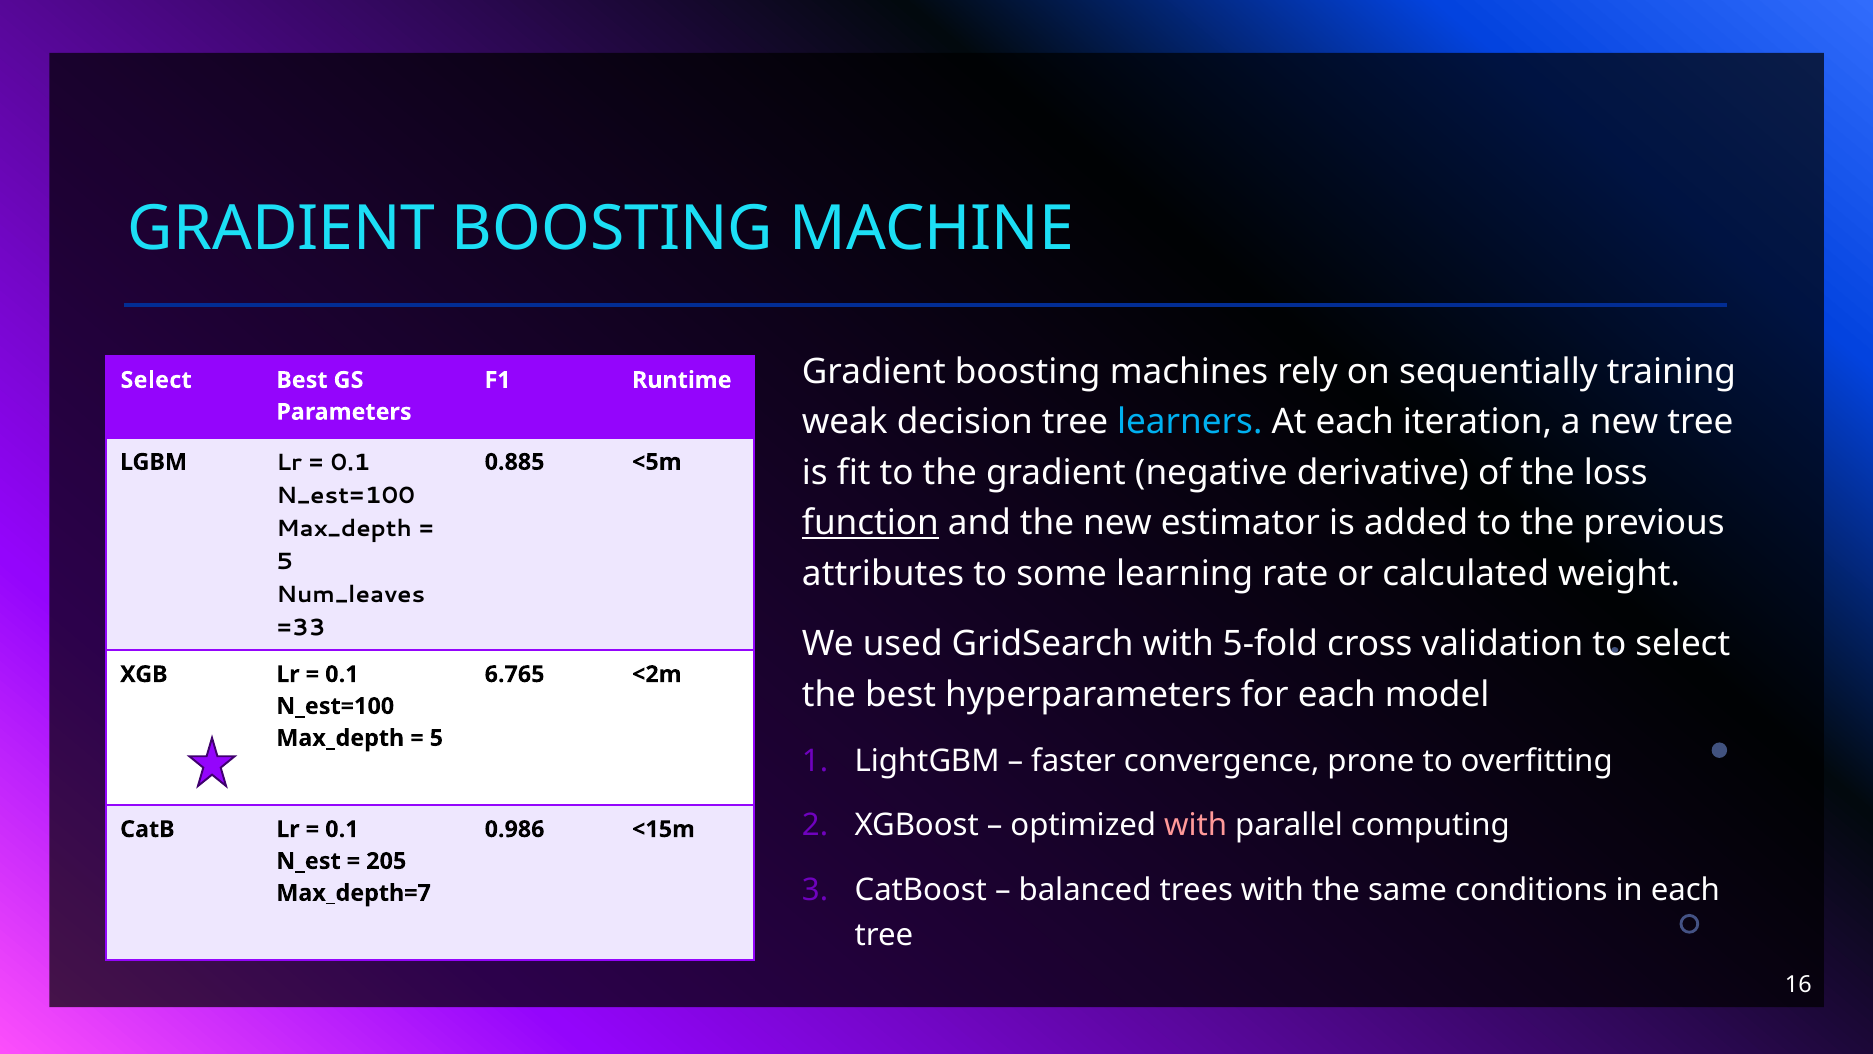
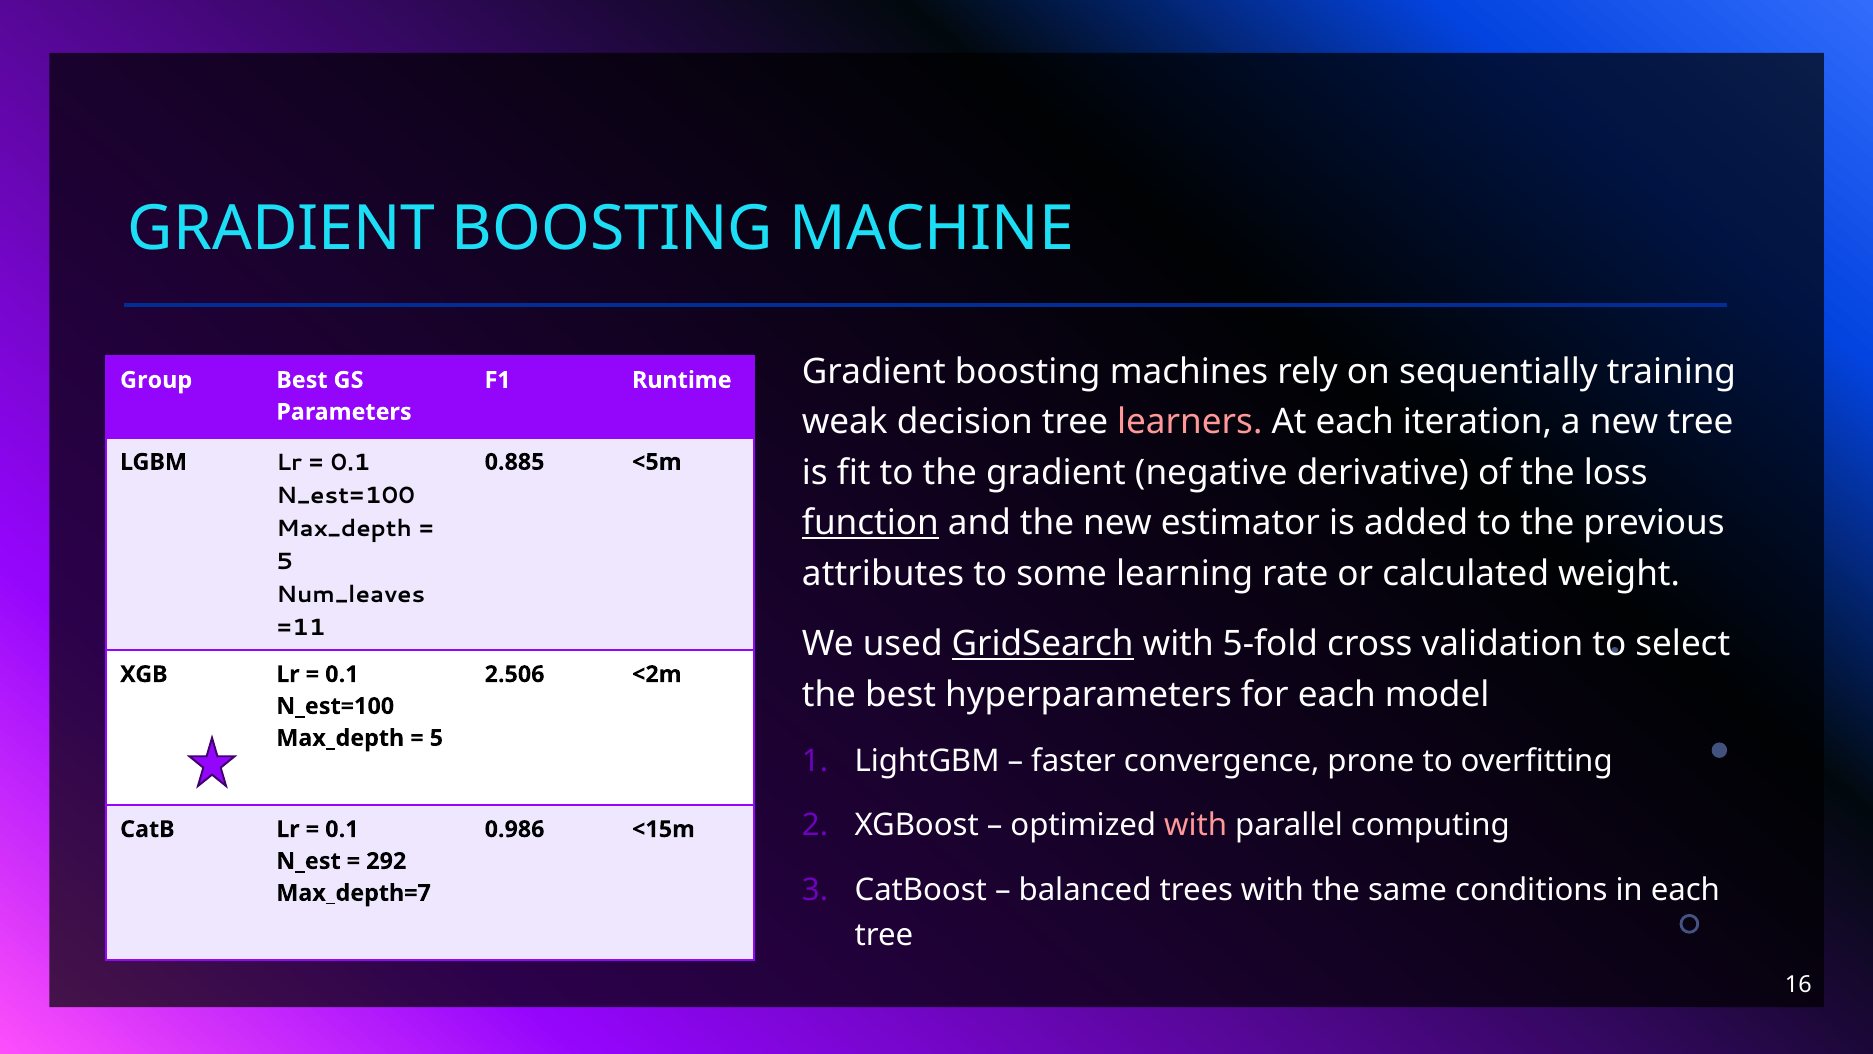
Select: Select -> Group (156, 380)
learners colour: light blue -> pink (1190, 422)
=33: =33 -> =11 (301, 627)
GridSearch underline: none -> present (1043, 644)
6.765: 6.765 -> 2.506 (515, 674)
205: 205 -> 292 (386, 861)
